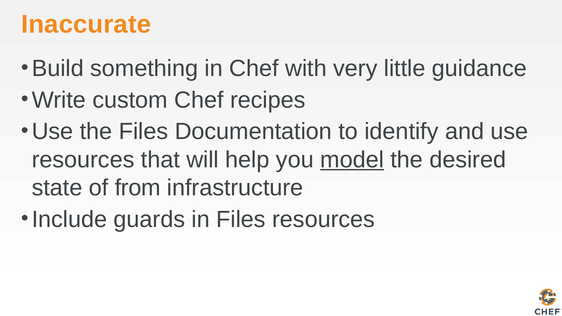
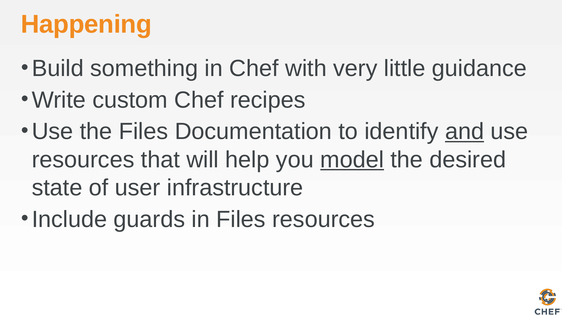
Inaccurate: Inaccurate -> Happening (86, 24)
and underline: none -> present (465, 132)
from: from -> user (138, 188)
